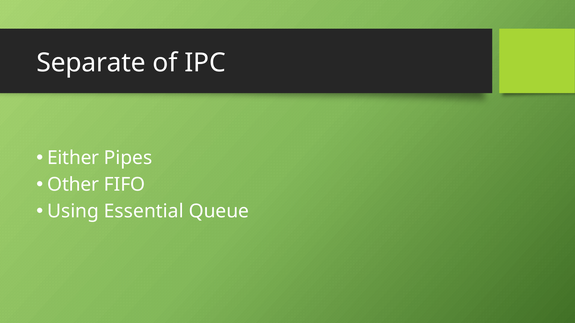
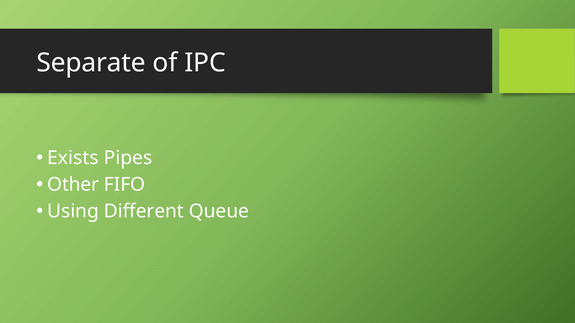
Either: Either -> Exists (73, 158)
Essential: Essential -> Different (144, 211)
